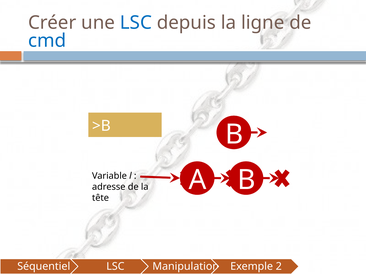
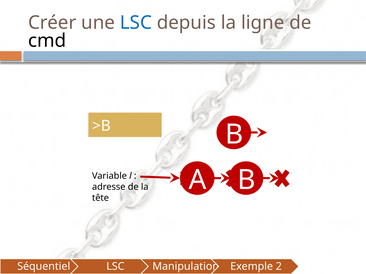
cmd colour: blue -> black (47, 41)
